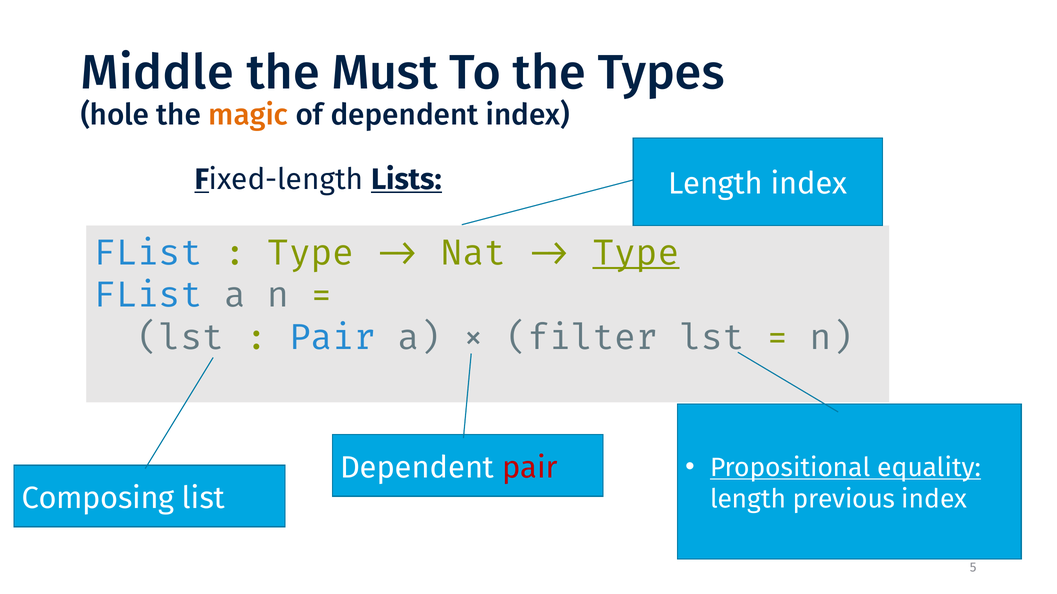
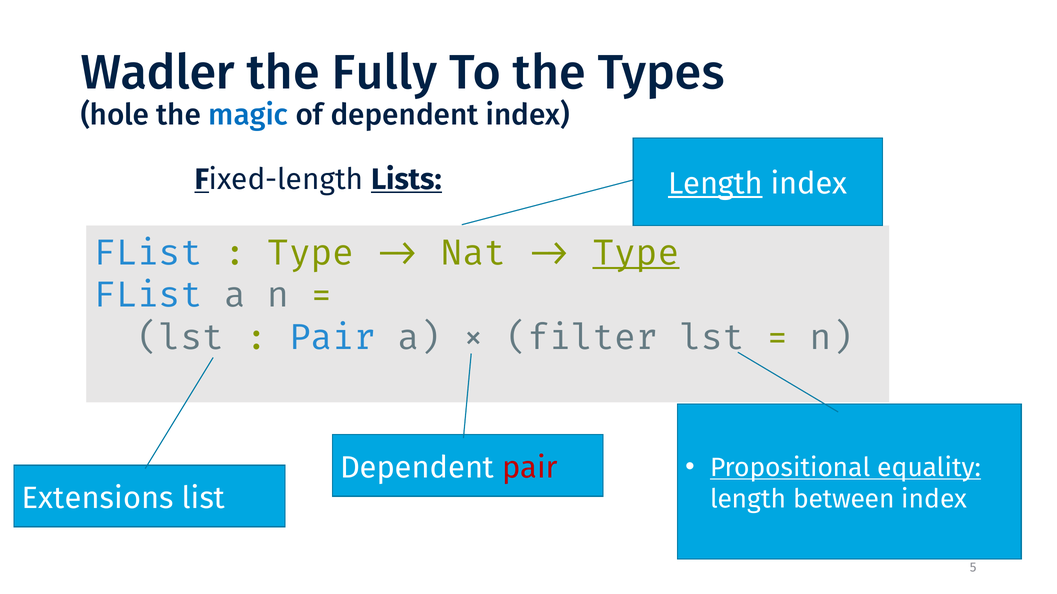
Middle: Middle -> Wadler (158, 73)
Must: Must -> Fully (384, 73)
magic colour: orange -> blue (248, 115)
Length underline: none -> present (716, 184)
Composing: Composing -> Extensions (98, 499)
previous: previous -> between (844, 500)
